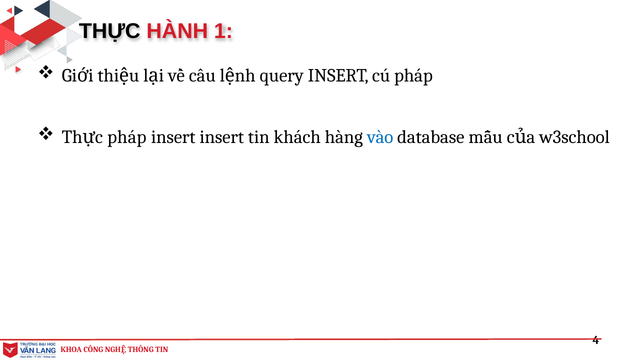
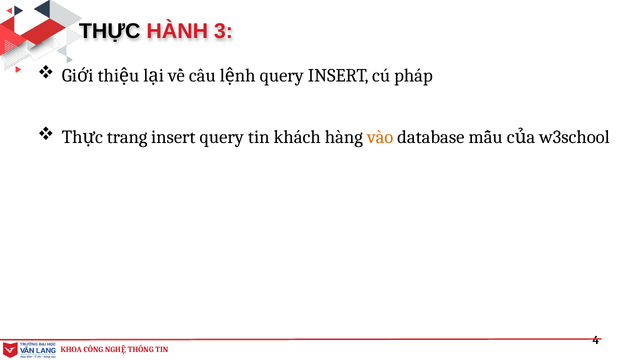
1: 1 -> 3 (223, 31)
pháp: pháp -> trang (127, 137)
insert insert: insert -> query (222, 137)
vào colour: blue -> orange (380, 137)
